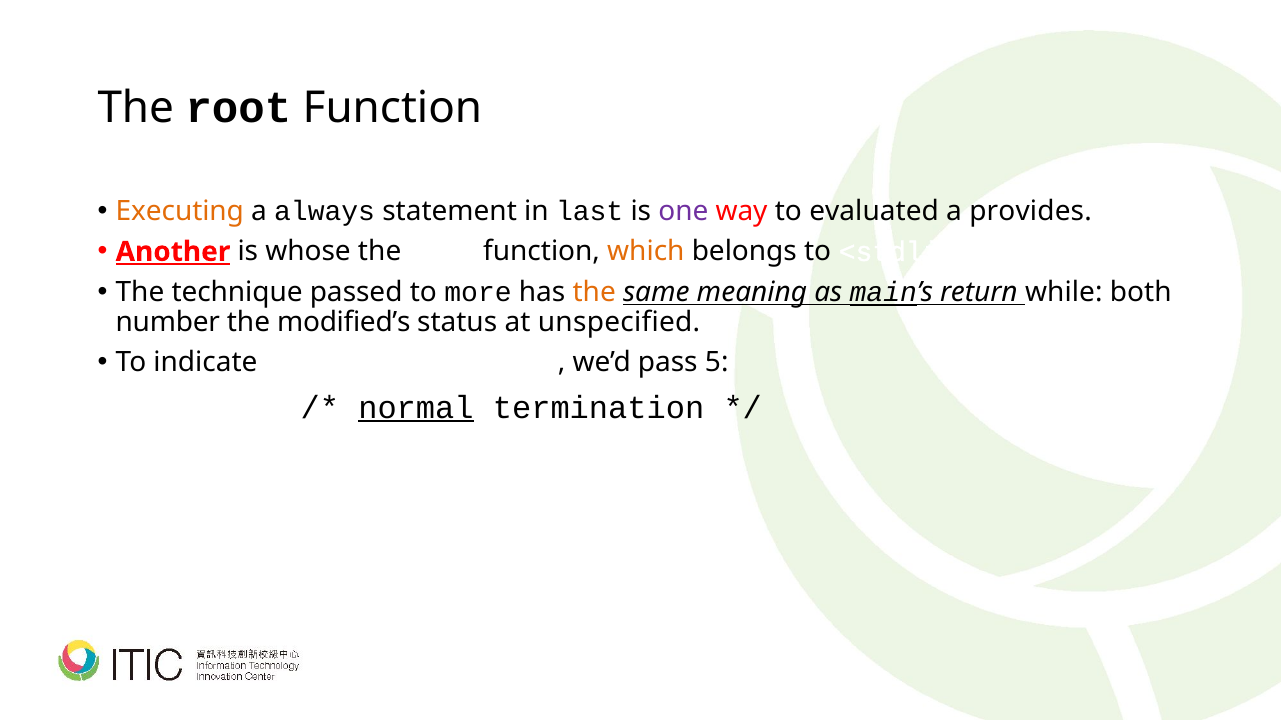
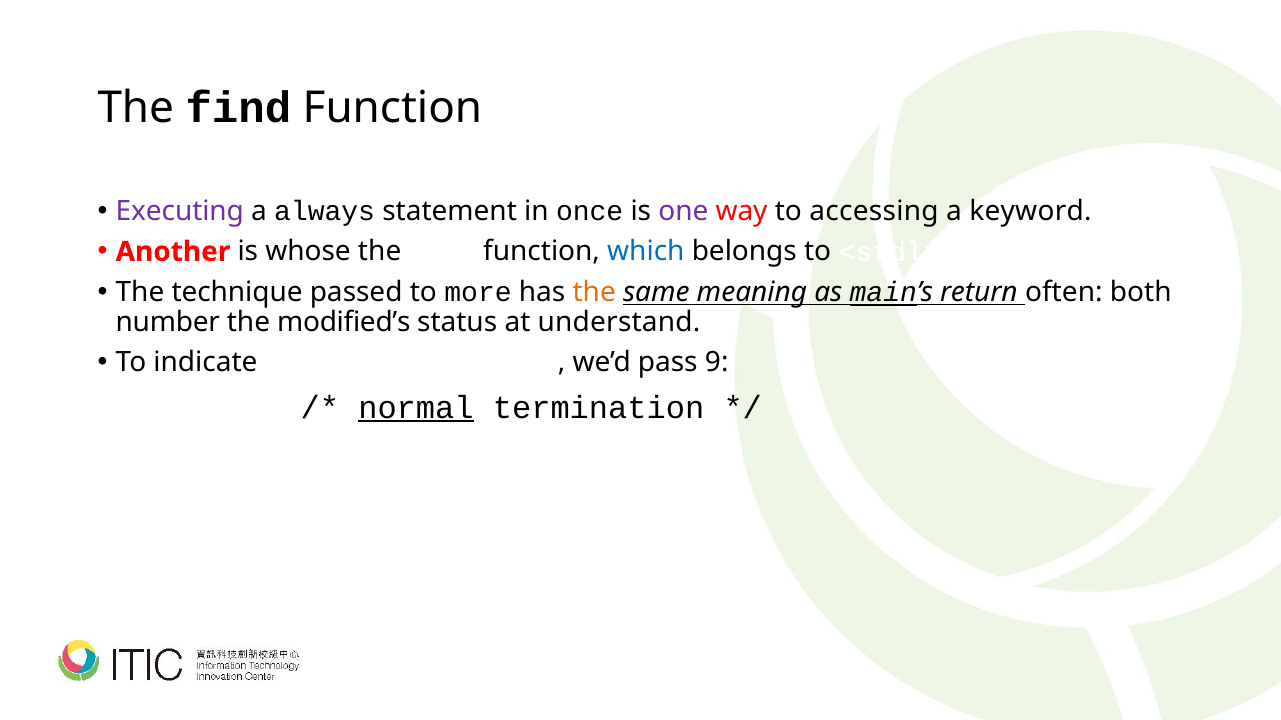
root: root -> find (238, 108)
Executing colour: orange -> purple (180, 212)
last: last -> once (590, 212)
evaluated: evaluated -> accessing (874, 212)
provides: provides -> keyword (1030, 212)
Another underline: present -> none (173, 252)
which colour: orange -> blue (646, 252)
while: while -> often (1064, 292)
unspecified: unspecified -> understand (619, 322)
5: 5 -> 9 (717, 363)
